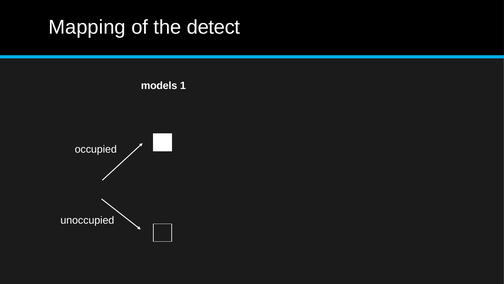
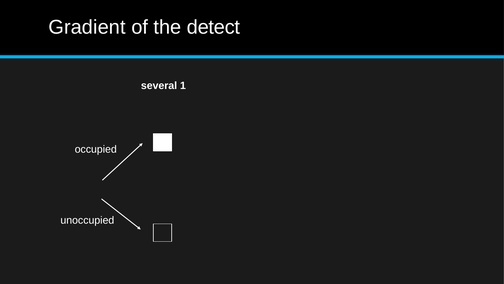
Mapping: Mapping -> Gradient (87, 27)
models: models -> several (159, 86)
